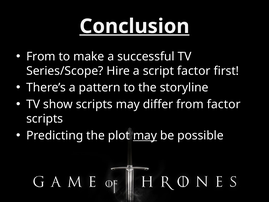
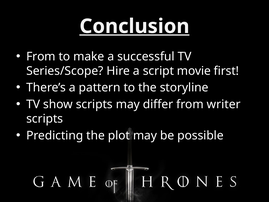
script factor: factor -> movie (194, 71)
from factor: factor -> writer (224, 104)
may underline: present -> none (145, 135)
